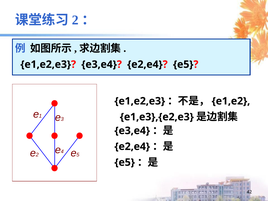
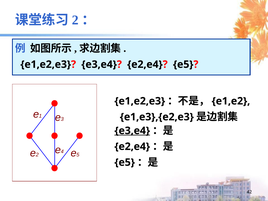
e3,e4 underline: none -> present (132, 131)
